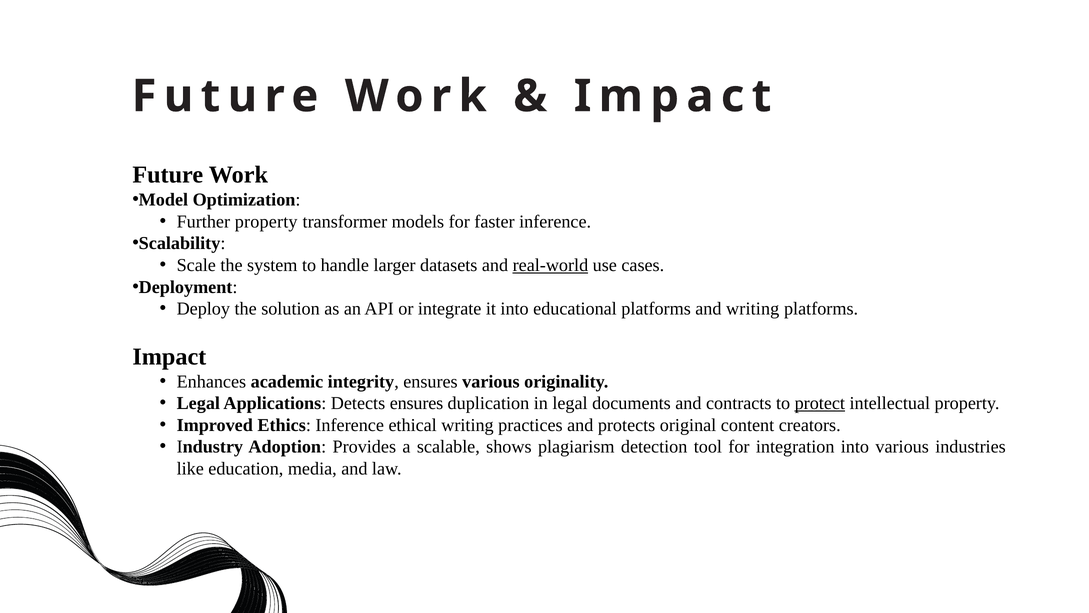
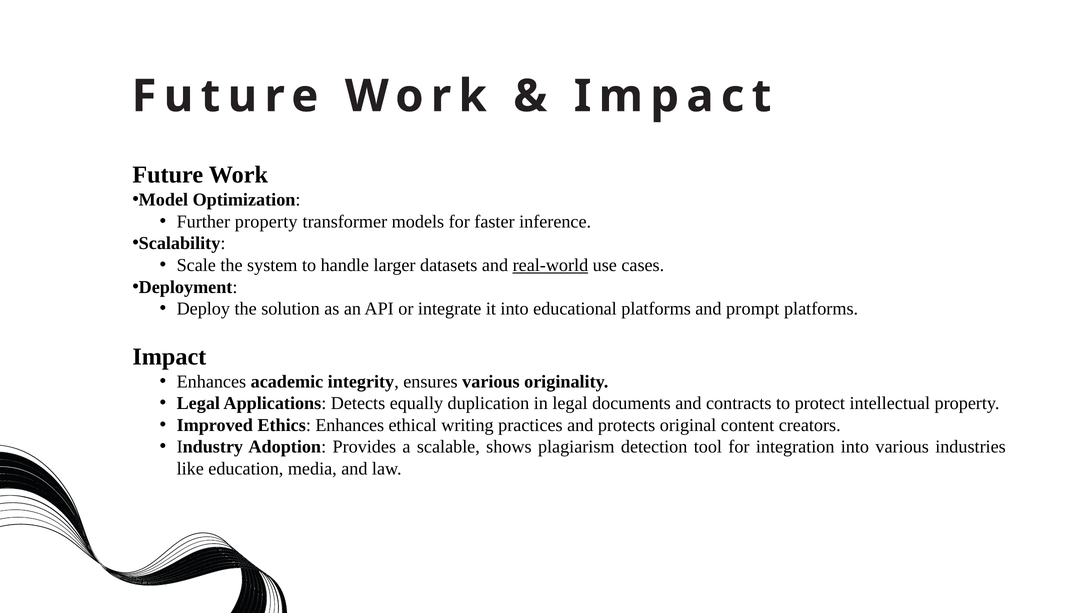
and writing: writing -> prompt (753, 309)
Detects ensures: ensures -> equally (416, 403)
protect underline: present -> none (820, 403)
Ethics Inference: Inference -> Enhances (350, 425)
